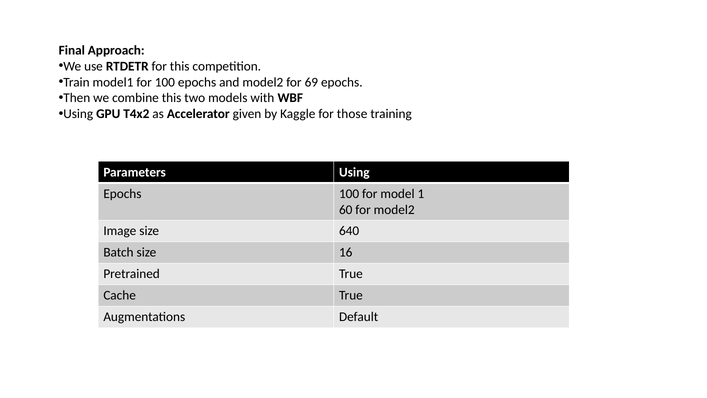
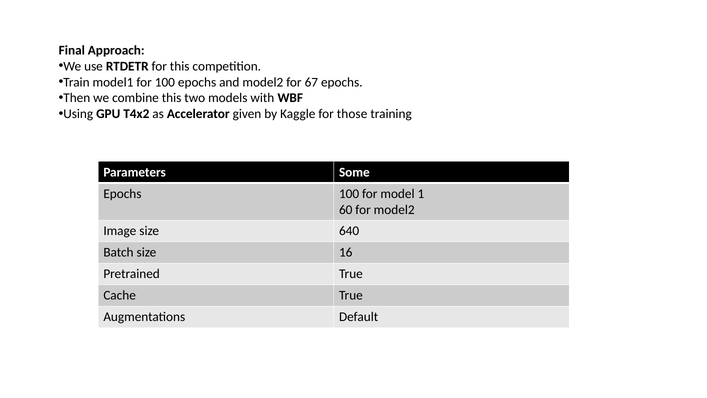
69: 69 -> 67 (311, 82)
Parameters Using: Using -> Some (354, 172)
